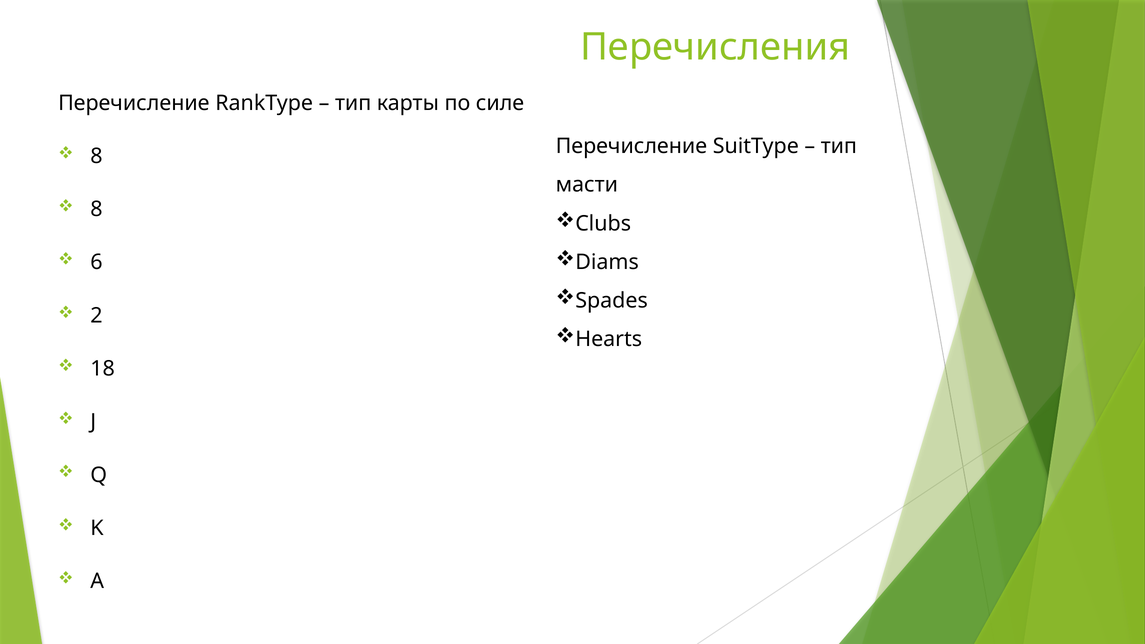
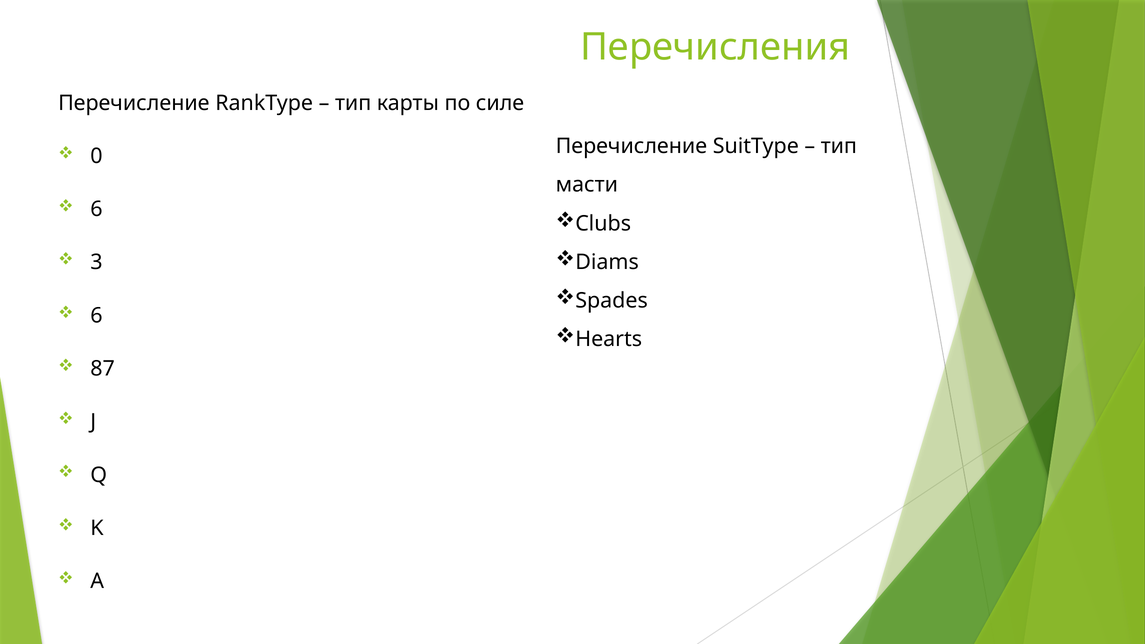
8: 8 -> 0 (97, 156)
8: 8 -> 6 (97, 209)
6: 6 -> 3 (97, 262)
2: 2 -> 6 (97, 316)
18: 18 -> 87 (103, 369)
